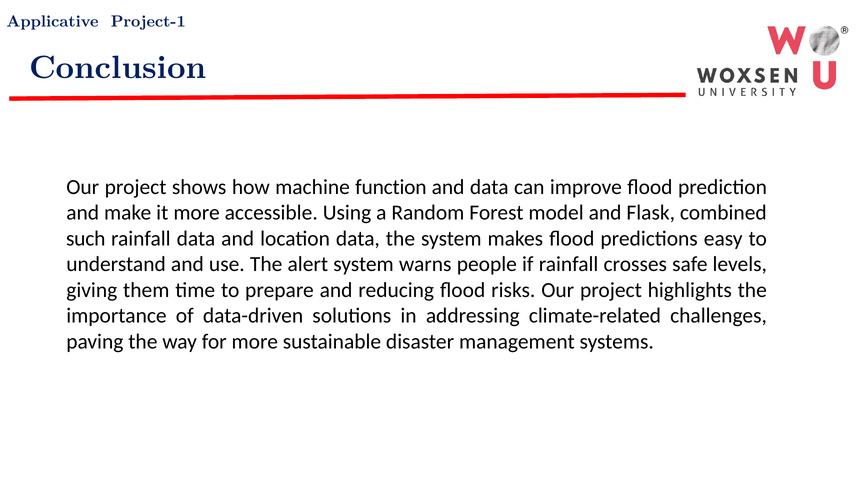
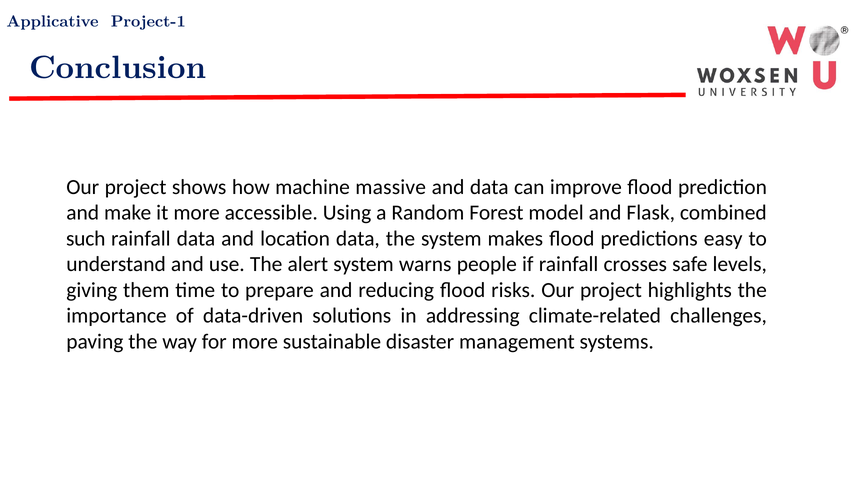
function: function -> massive (391, 187)
